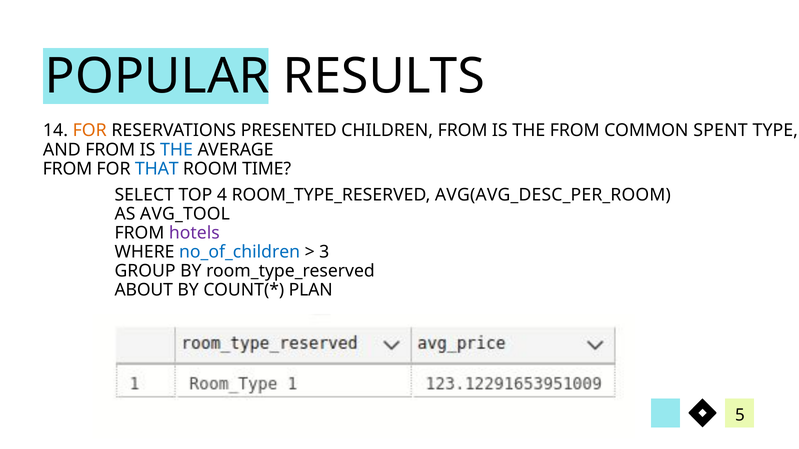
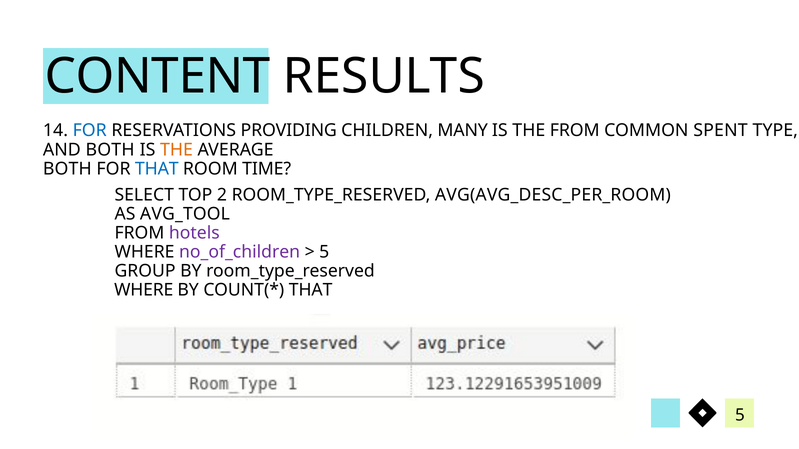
POPULAR: POPULAR -> CONTENT (158, 76)
FOR colour: orange -> blue (90, 131)
PRESENTED: PRESENTED -> PROVIDING (289, 131)
CHILDREN FROM: FROM -> MANY (463, 131)
AND FROM: FROM -> BOTH (110, 150)
THE colour: blue -> orange (176, 150)
FROM: FROM -> BOTH (67, 169)
4: 4 -> 2 (222, 195)
no_of_children colour: blue -> purple (240, 252)
3: 3 -> 5 (324, 252)
ABOUT: ABOUT -> WHERE (144, 290)
PLAN: PLAN -> THAT (311, 290)
